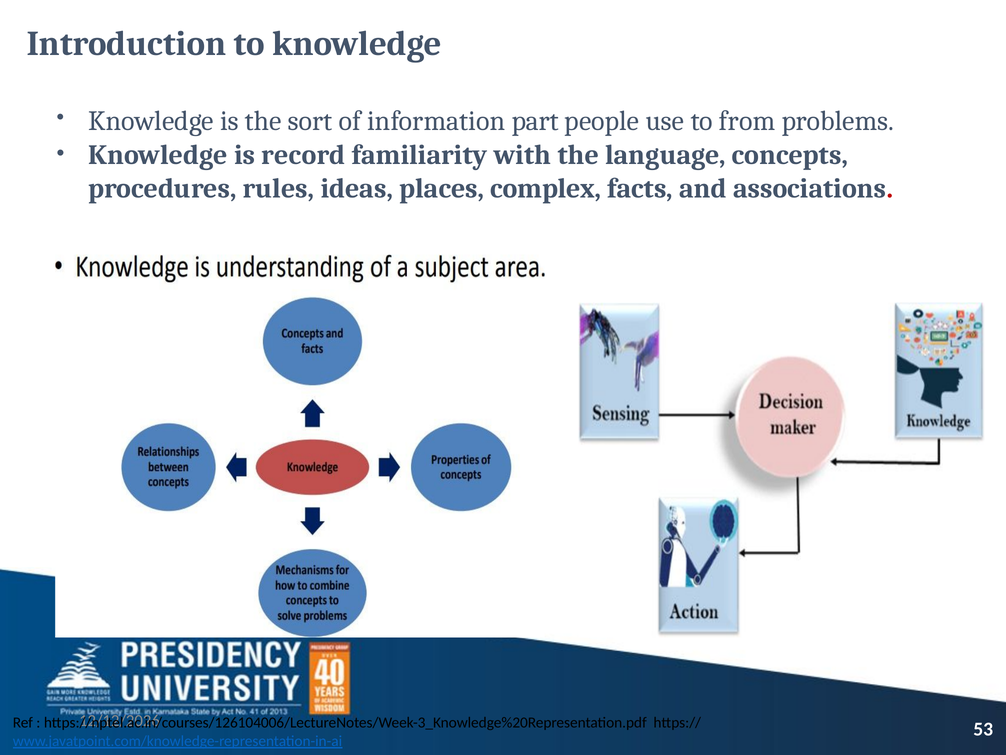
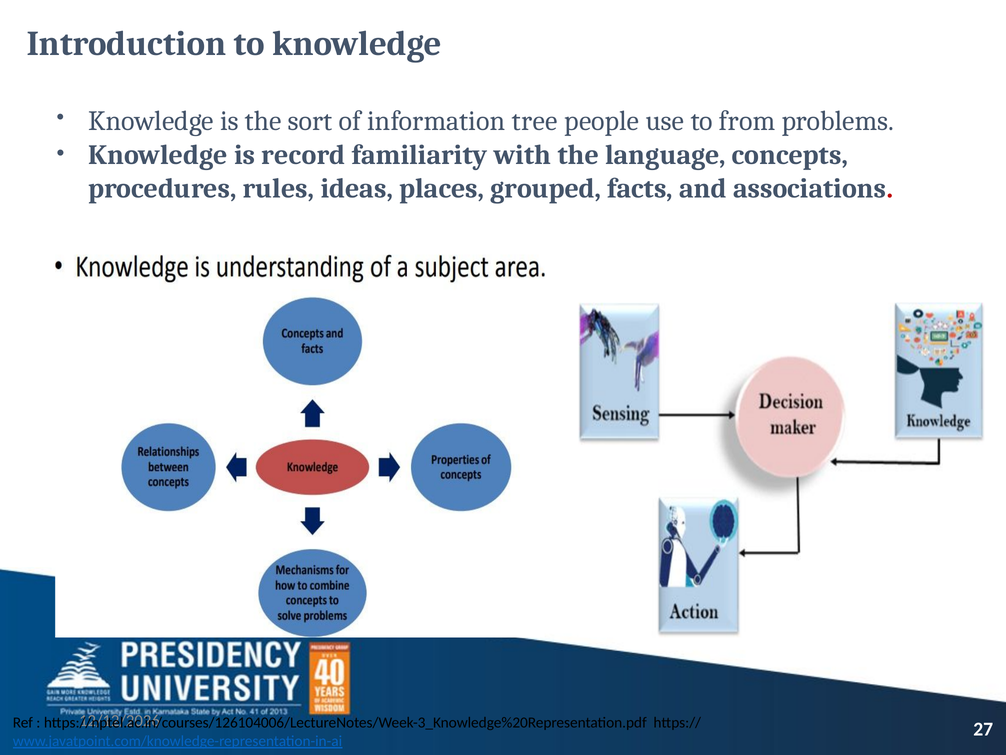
part: part -> tree (535, 121)
complex: complex -> grouped (546, 188)
53: 53 -> 27 (983, 729)
